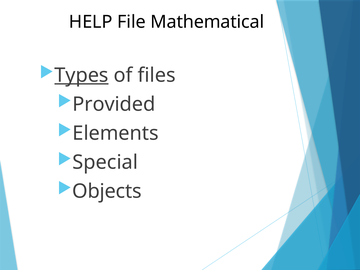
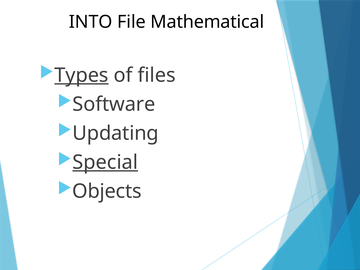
HELP: HELP -> INTO (91, 22)
Provided: Provided -> Software (114, 104)
Elements: Elements -> Updating (116, 133)
Special underline: none -> present (105, 162)
